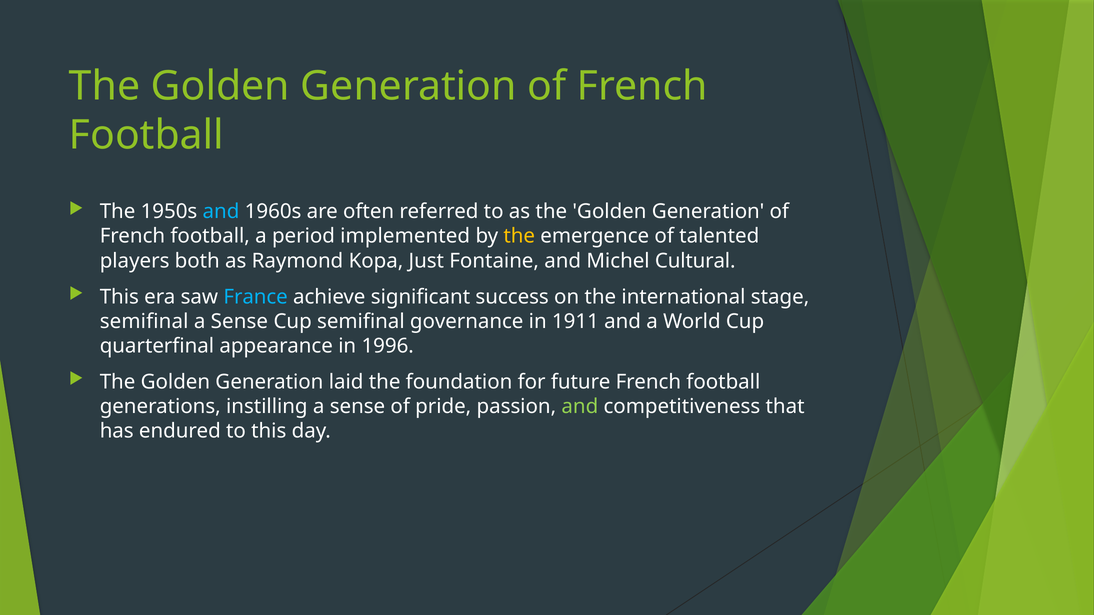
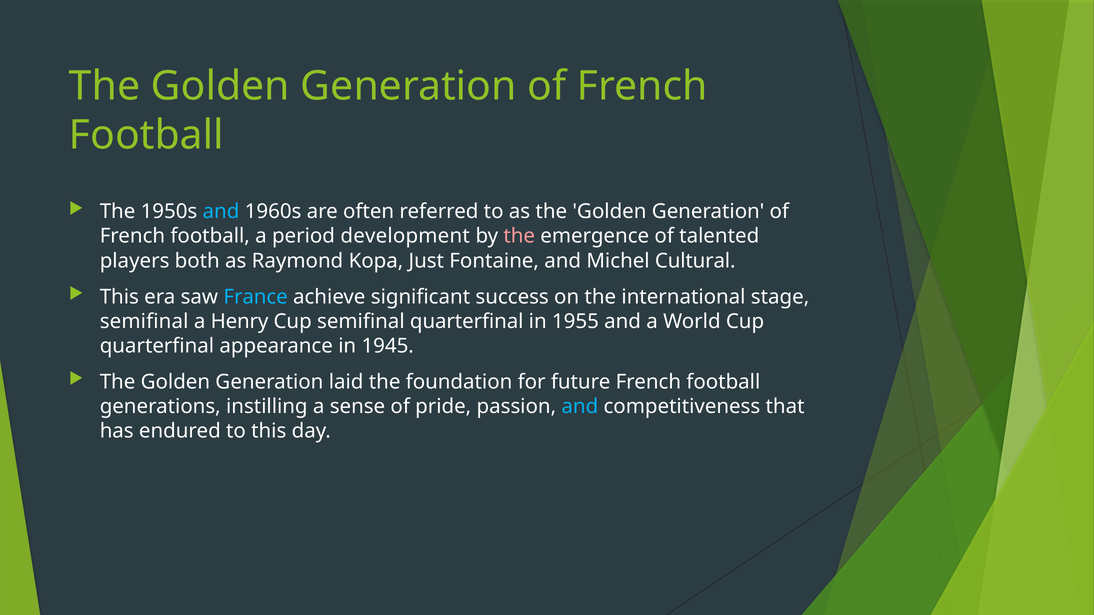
implemented: implemented -> development (405, 236)
the colour: yellow -> pink (519, 236)
Sense: Sense -> Henry (240, 322)
semifinal governance: governance -> quarterfinal (467, 322)
1911: 1911 -> 1955 (575, 322)
1996: 1996 -> 1945 (388, 346)
and colour: light green -> light blue (580, 407)
